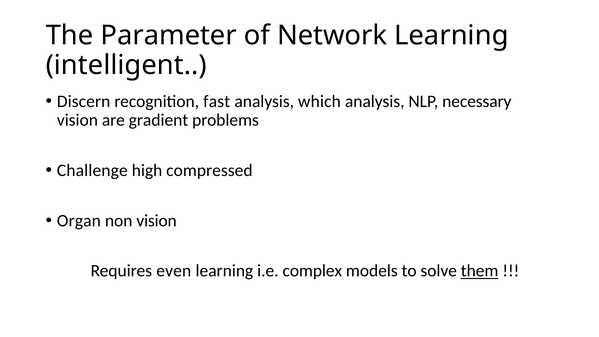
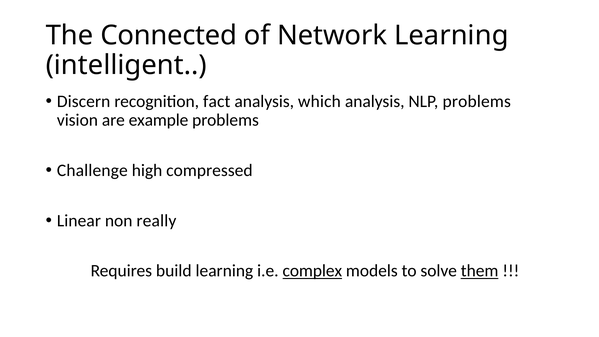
Parameter: Parameter -> Connected (169, 35)
fast: fast -> fact (217, 101)
NLP necessary: necessary -> problems (477, 101)
gradient: gradient -> example (159, 120)
Organ: Organ -> Linear (79, 221)
non vision: vision -> really (156, 221)
even: even -> build (174, 271)
complex underline: none -> present (312, 271)
